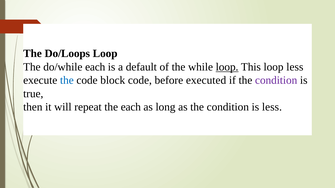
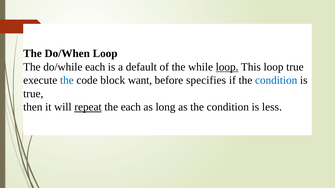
Do/Loops: Do/Loops -> Do/When (67, 54)
loop less: less -> true (295, 67)
block code: code -> want (140, 80)
executed: executed -> specifies (206, 80)
condition colour: purple -> blue (276, 80)
repeat underline: none -> present (88, 107)
